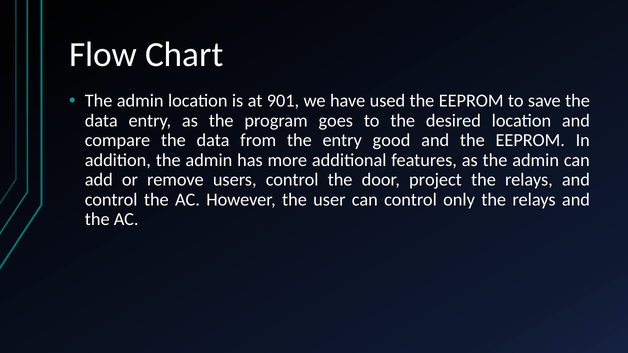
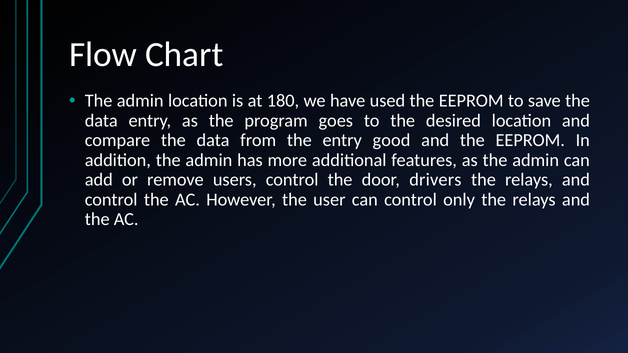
901: 901 -> 180 (283, 101)
project: project -> drivers (435, 180)
